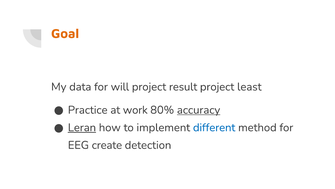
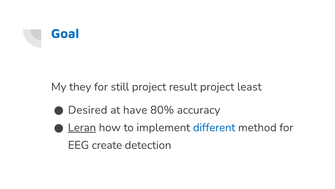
Goal colour: orange -> blue (65, 34)
data: data -> they (80, 87)
will: will -> still (120, 87)
Practice: Practice -> Desired (88, 110)
work: work -> have (135, 110)
accuracy underline: present -> none (199, 110)
